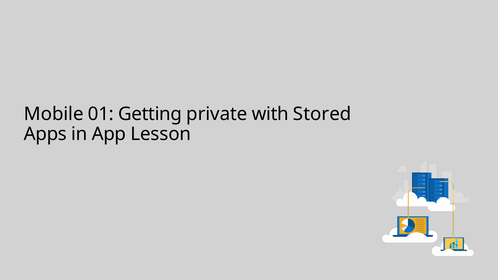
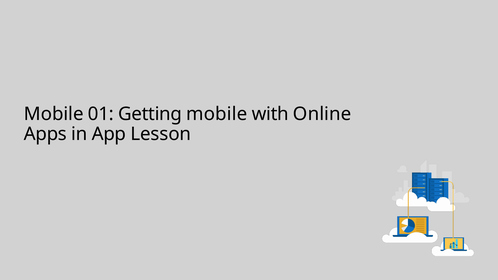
Getting private: private -> mobile (217, 114)
Stored: Stored -> Online (322, 114)
